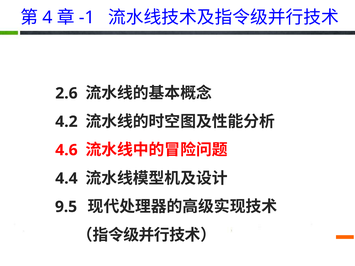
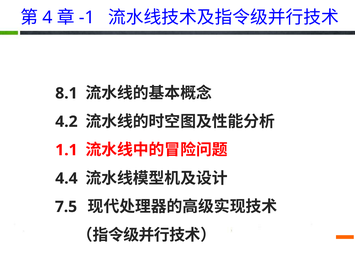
2.6: 2.6 -> 8.1 (66, 93)
4.6: 4.6 -> 1.1 (66, 150)
9.5: 9.5 -> 7.5 (66, 207)
